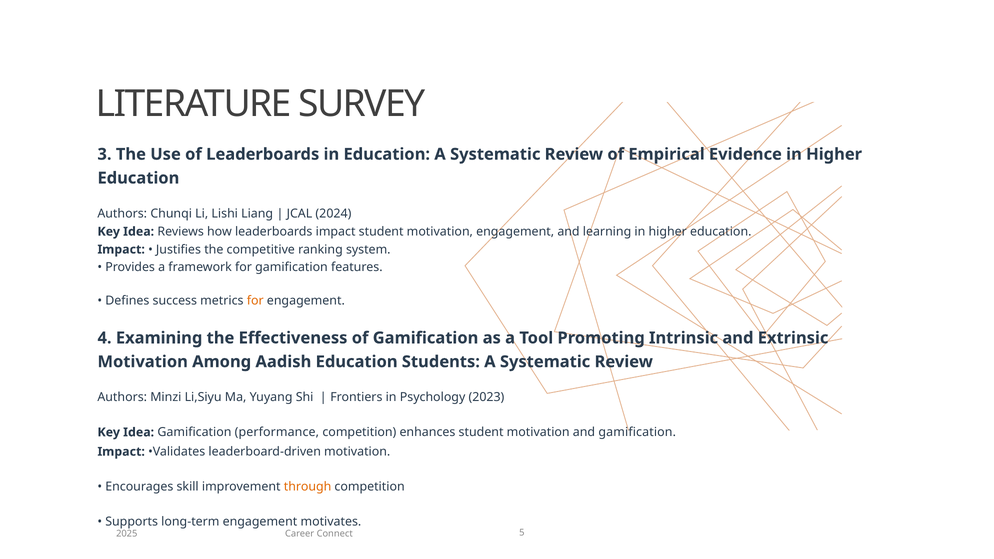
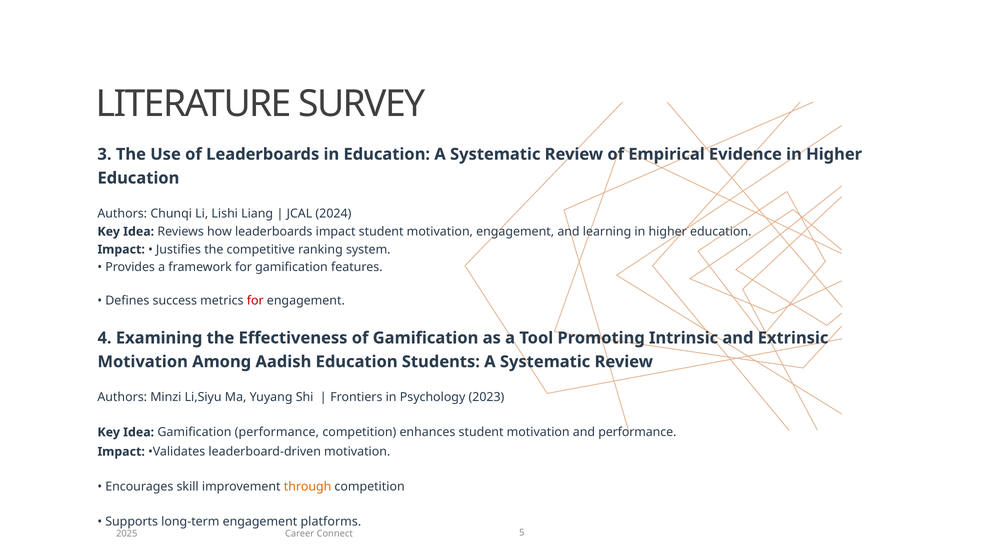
for colour: orange -> red (255, 301)
and gamification: gamification -> performance (637, 432)
motivates: motivates -> platforms (331, 522)
